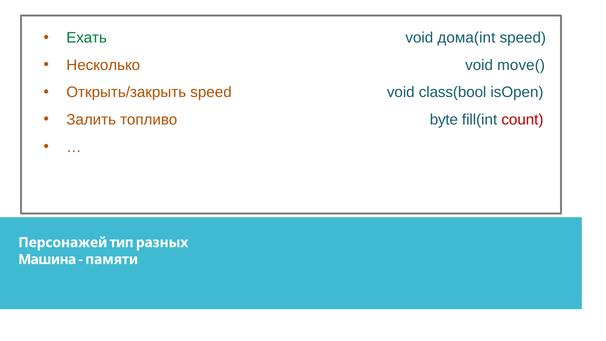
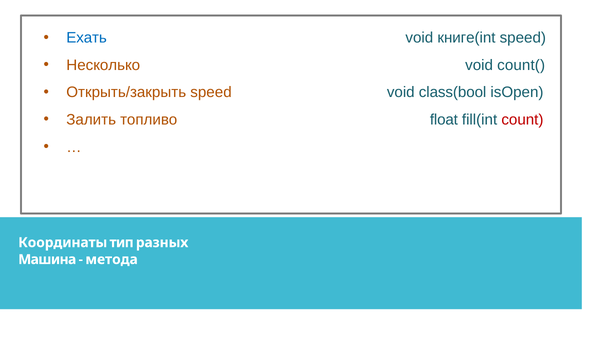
Ехать colour: green -> blue (87, 38)
дома(int: дома(int -> книге(int (466, 38)
move(: move( -> count( (521, 65)
byte: byte -> float (444, 120)
Персонажей: Персонажей -> Координаты (63, 242)
памяти: памяти -> метода (112, 259)
